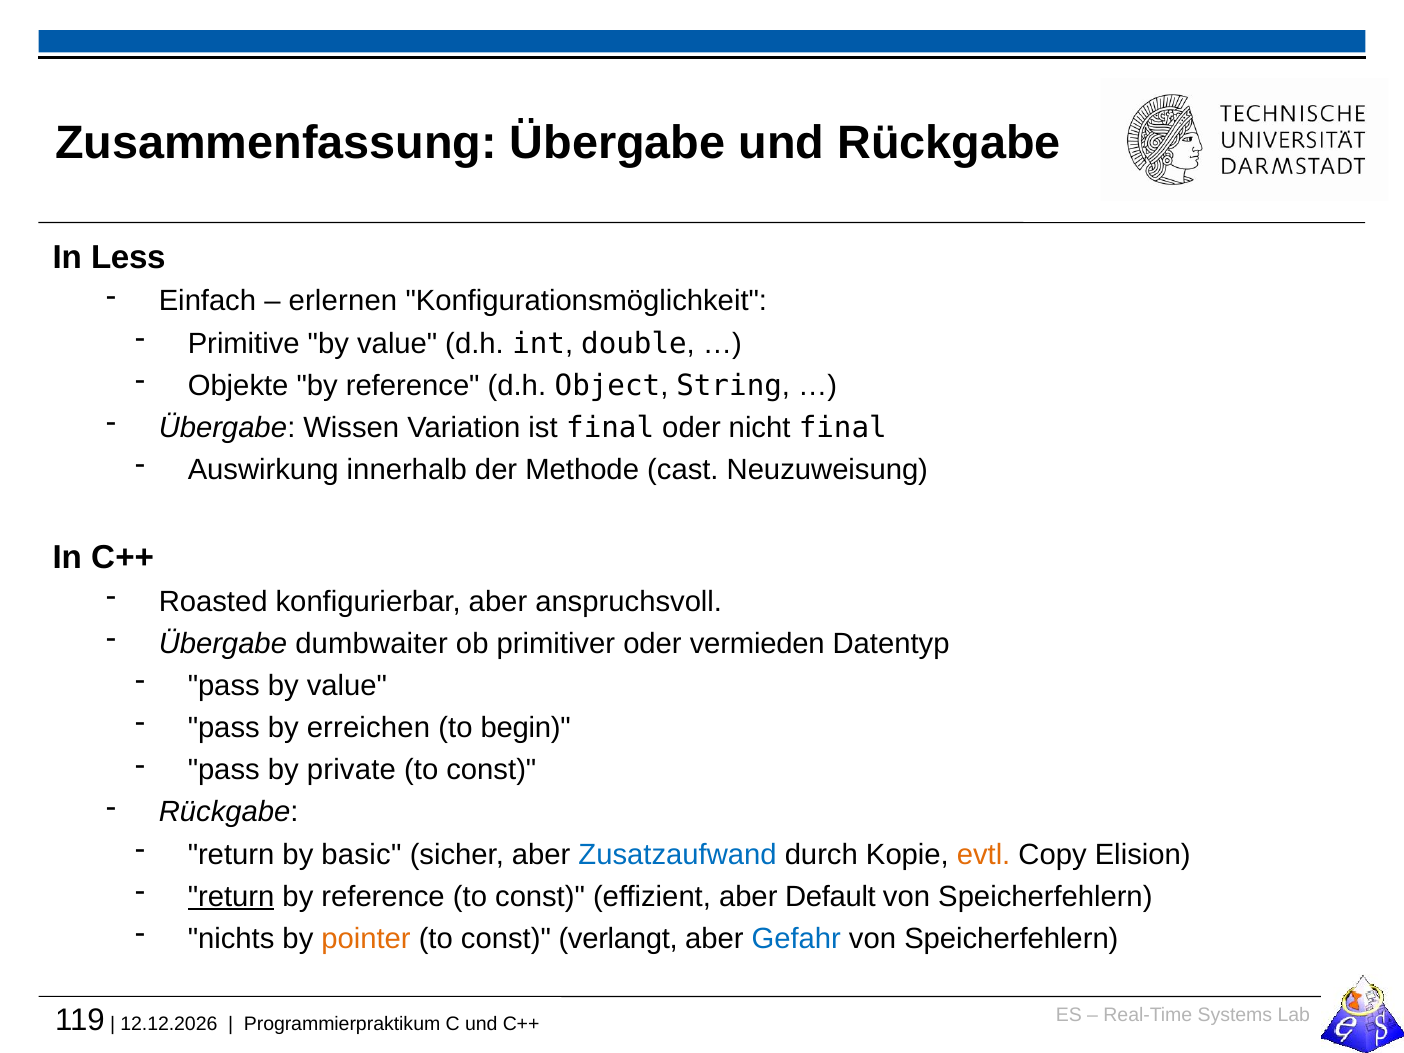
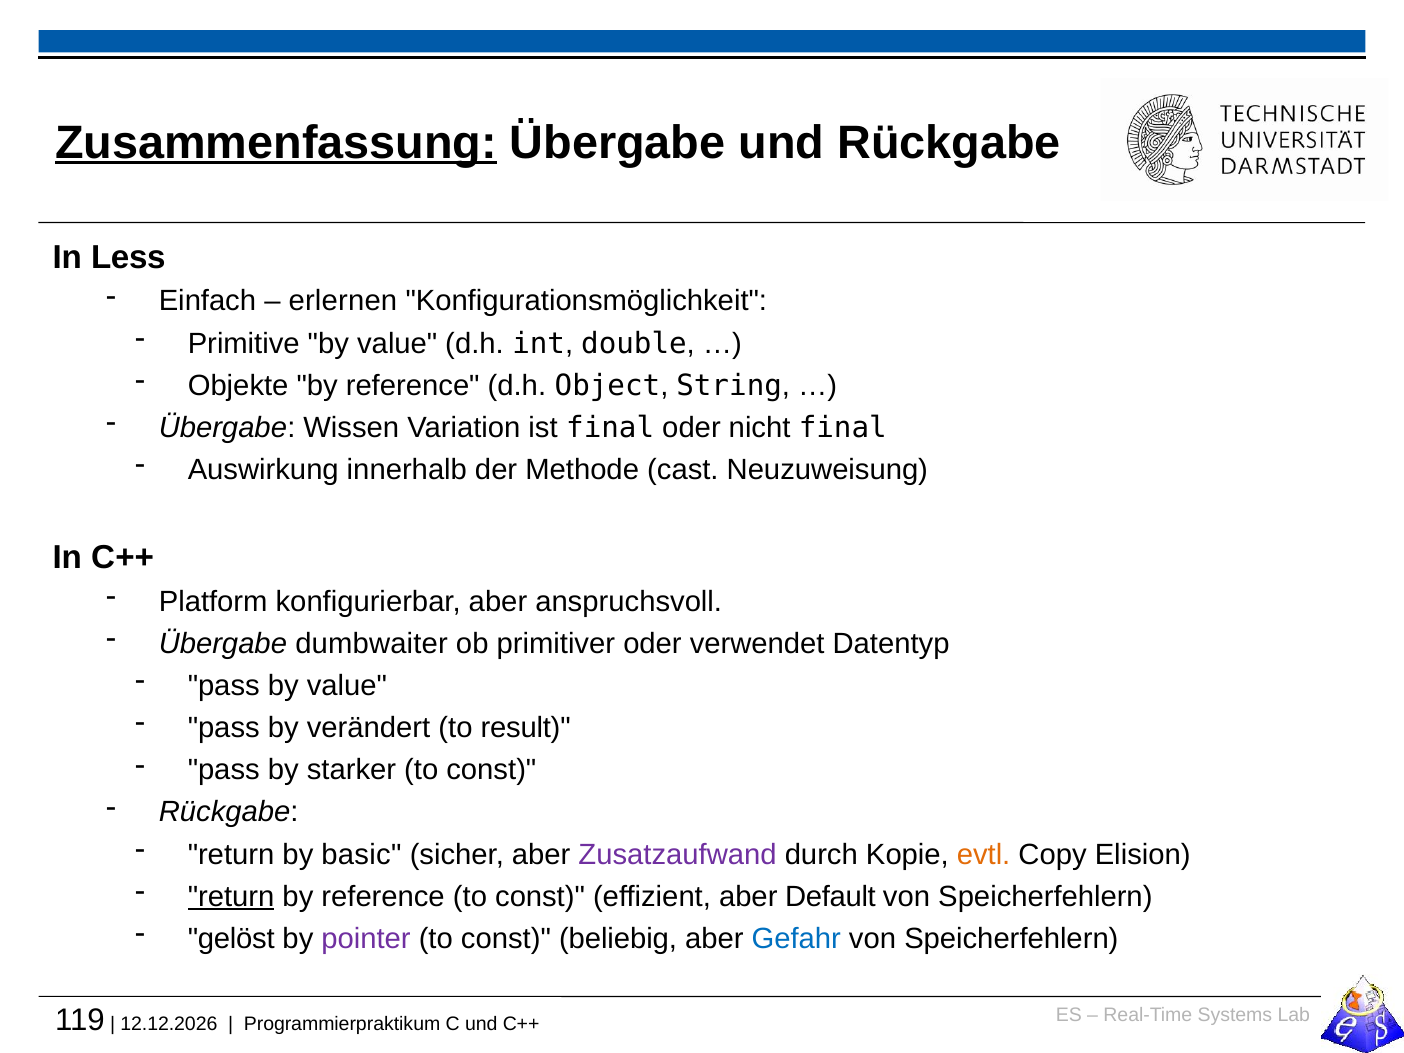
Zusammenfassung underline: none -> present (276, 143)
Roasted: Roasted -> Platform (213, 602)
vermieden: vermieden -> verwendet (757, 644)
erreichen: erreichen -> verändert (369, 728)
begin: begin -> result (526, 728)
private: private -> starker (351, 770)
Zusatzaufwand colour: blue -> purple (678, 854)
nichts: nichts -> gelöst (231, 939)
pointer colour: orange -> purple (366, 939)
verlangt: verlangt -> beliebig (618, 939)
